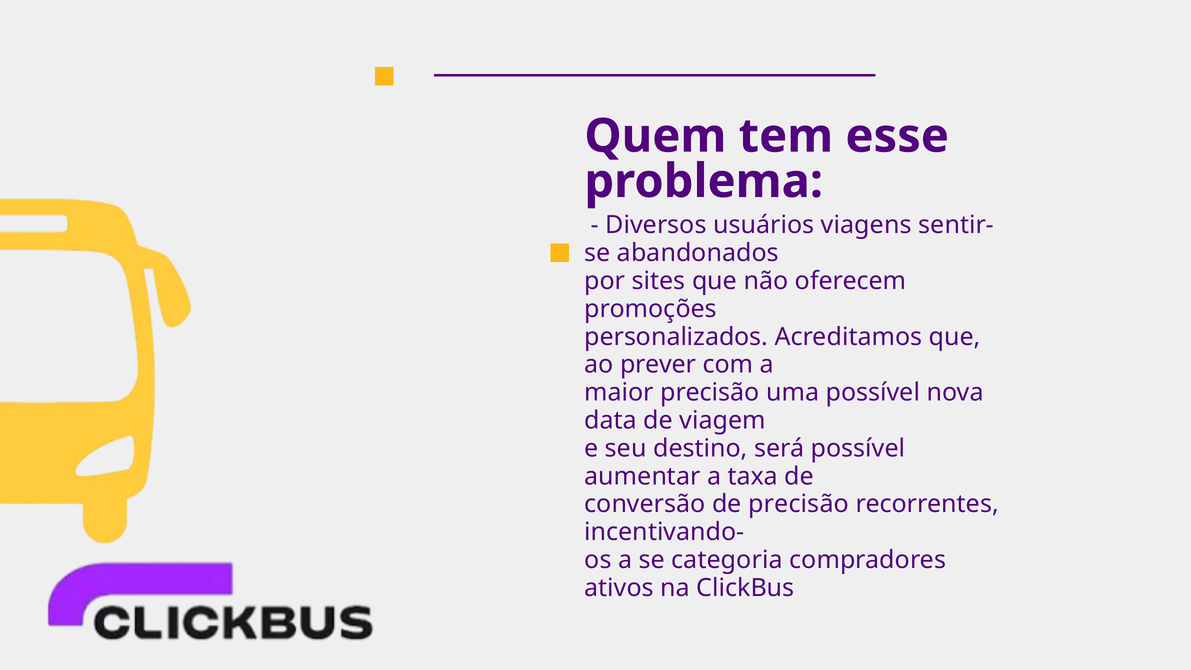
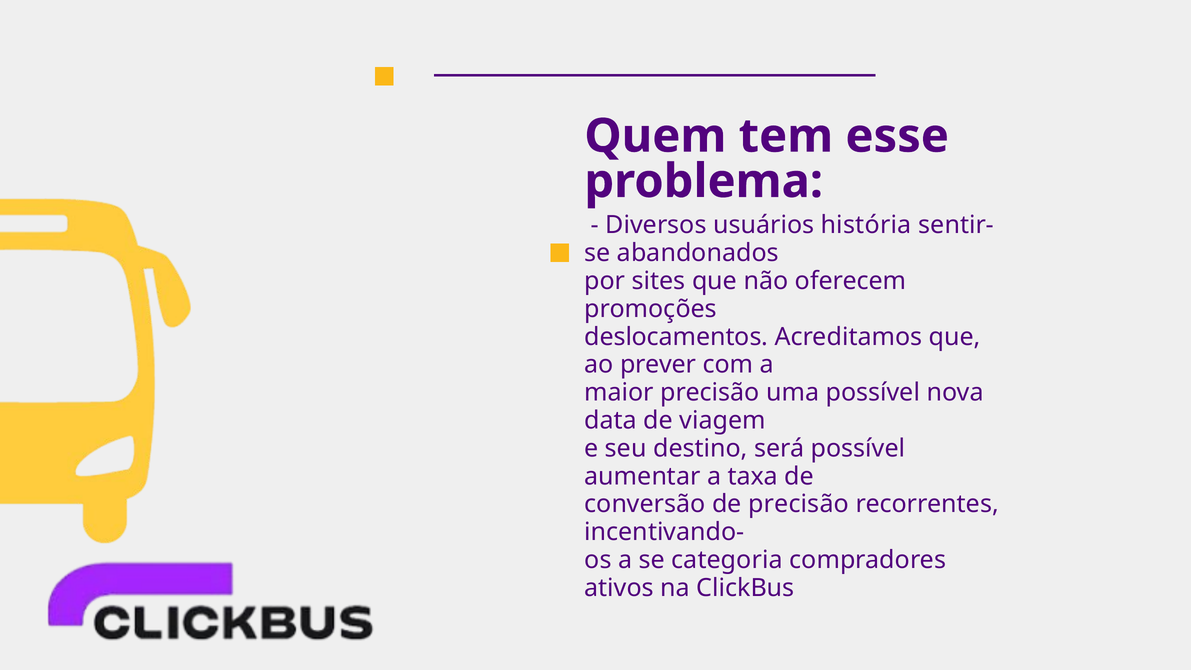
viagens: viagens -> história (866, 225)
personalizados: personalizados -> deslocamentos (676, 337)
